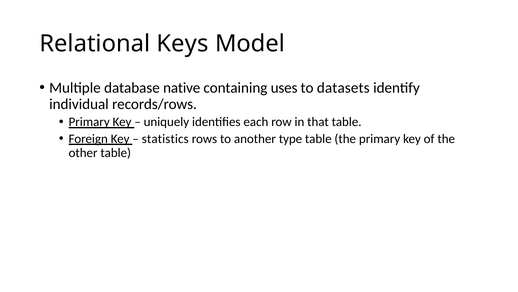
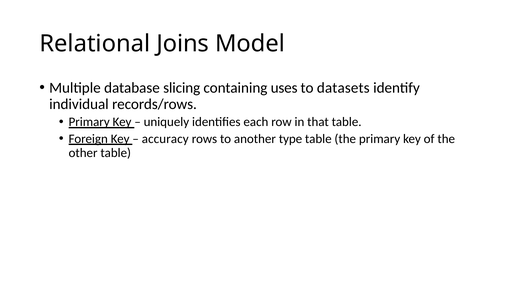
Keys: Keys -> Joins (183, 44)
native: native -> slicing (182, 88)
statistics: statistics -> accuracy (165, 138)
